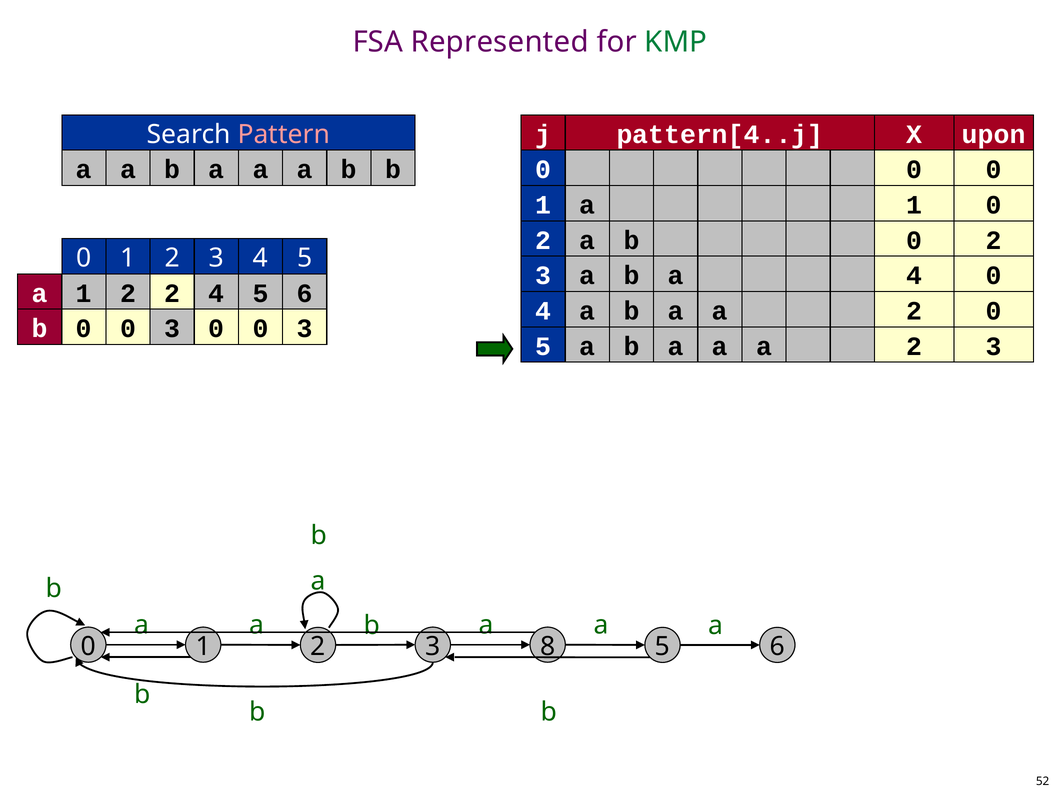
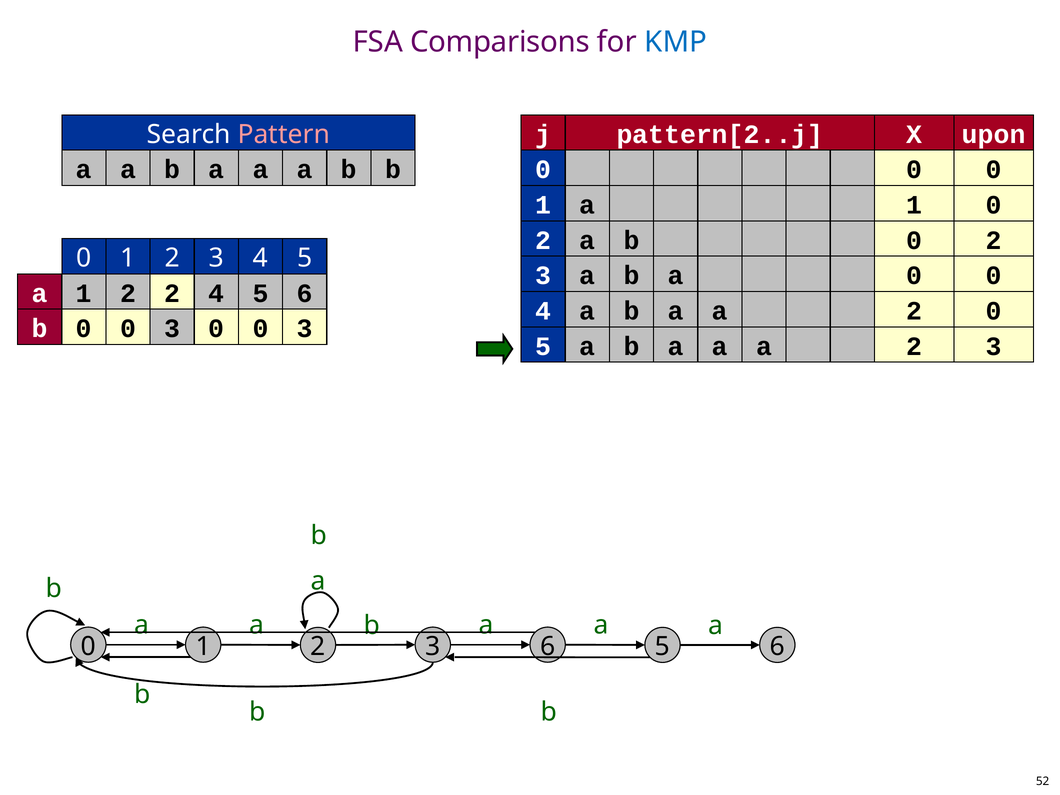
Represented: Represented -> Comparisons (500, 42)
KMP colour: green -> blue (676, 42)
pattern[4..j: pattern[4..j -> pattern[2..j (720, 134)
b a 4: 4 -> 0 (914, 276)
8: 8 -> 6 (548, 646)
